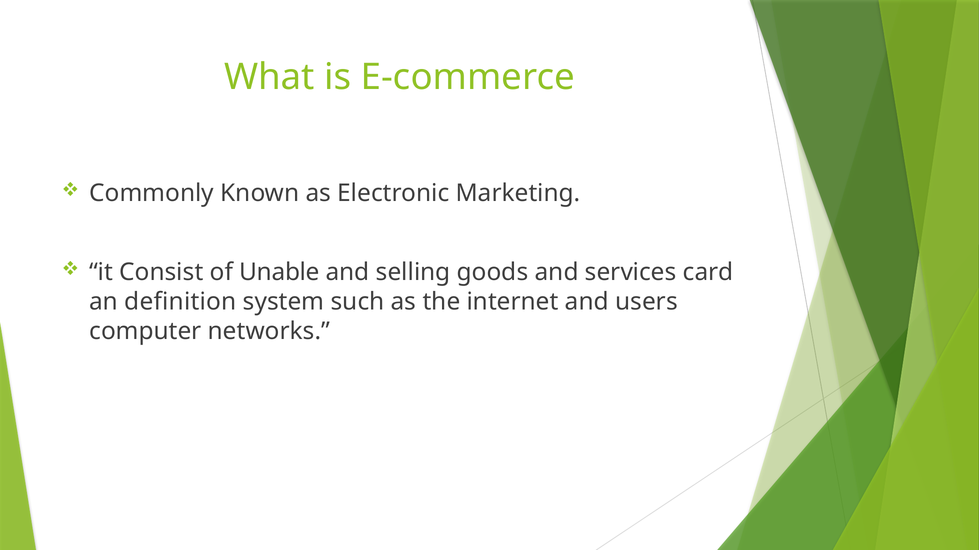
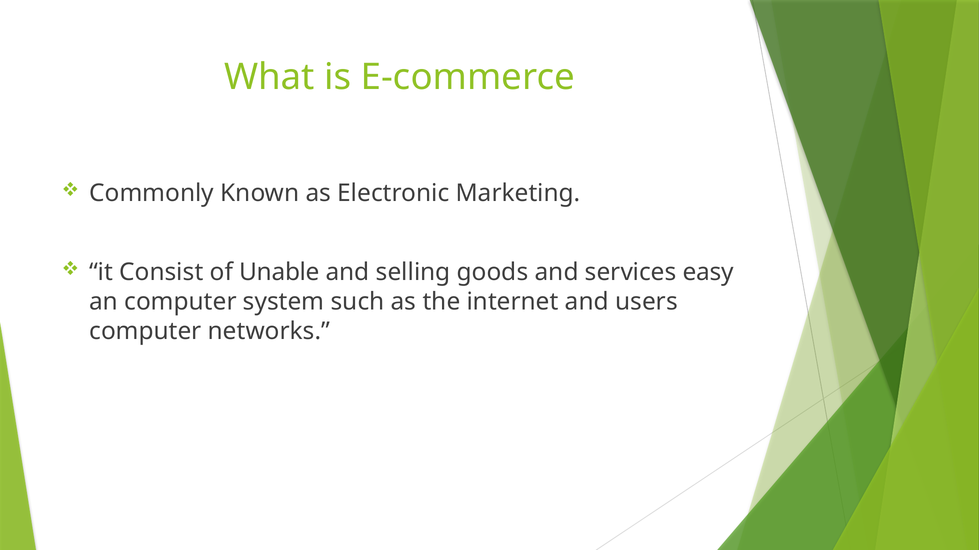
card: card -> easy (708, 273)
an definition: definition -> computer (181, 302)
